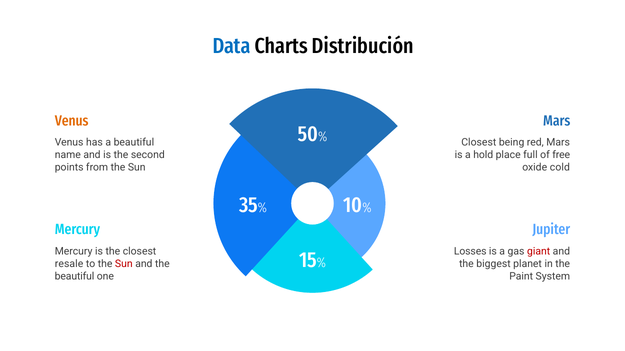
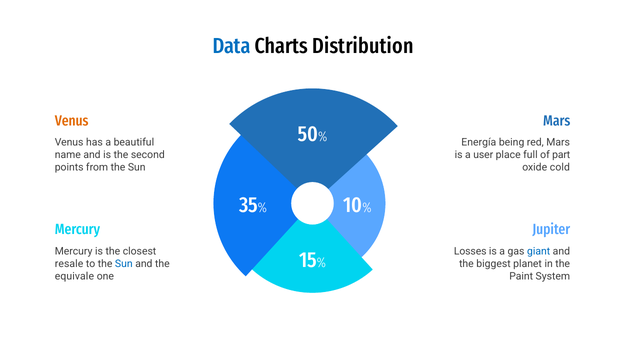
Distribución: Distribución -> Distribution (363, 46)
Closest: Closest -> Energía (479, 143)
hold: hold -> user (483, 155)
free: free -> part (561, 155)
giant colour: red -> blue (539, 252)
Sun colour: red -> blue (124, 264)
beautiful: beautiful -> equivale (74, 277)
